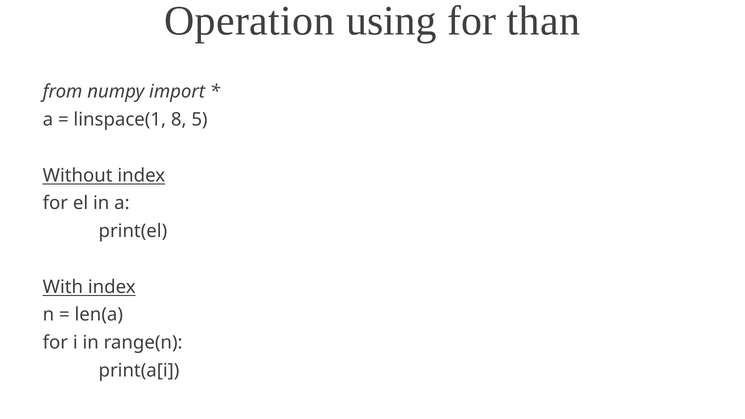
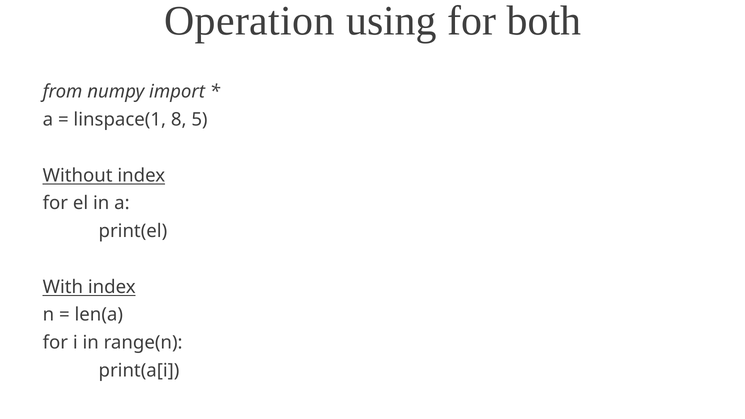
than: than -> both (544, 21)
